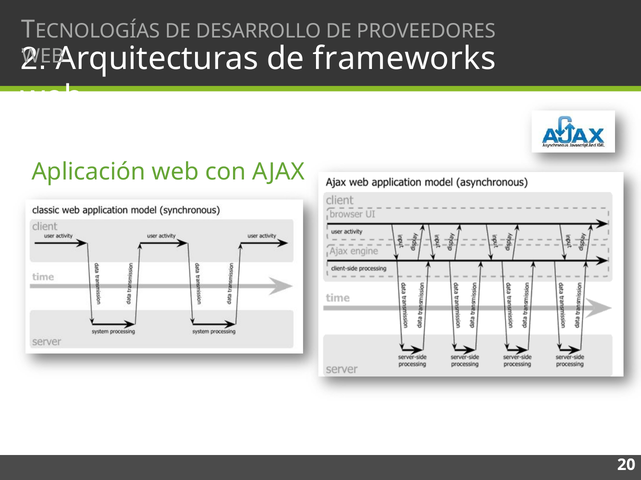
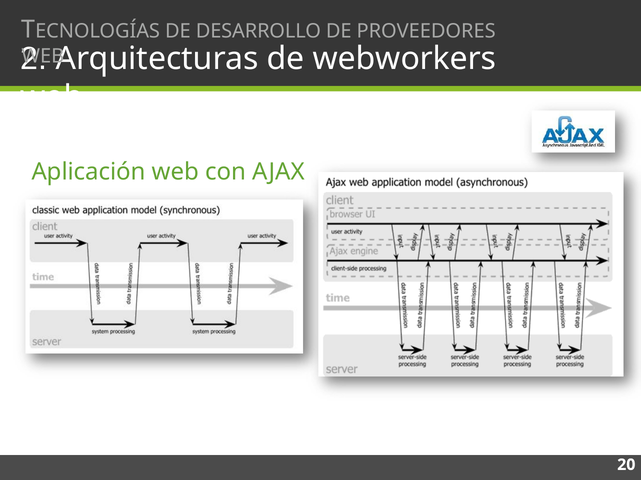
frameworks: frameworks -> webworkers (405, 59)
